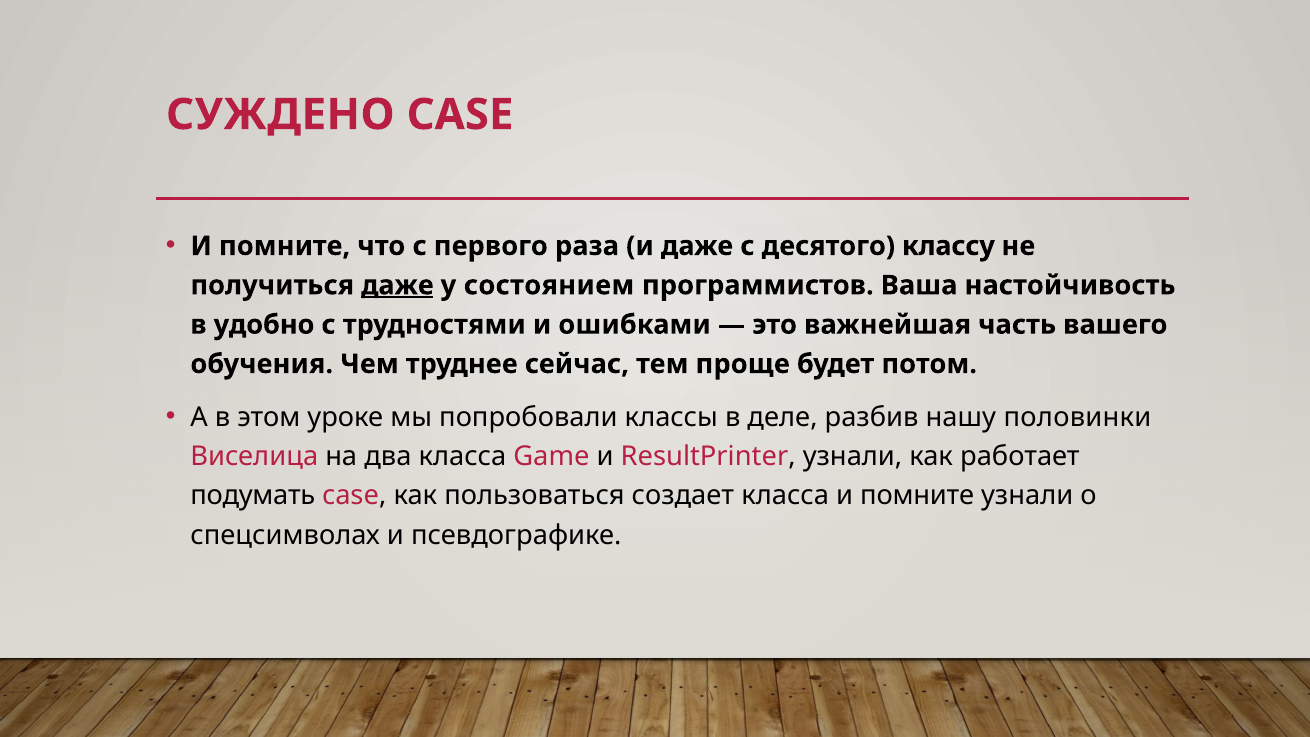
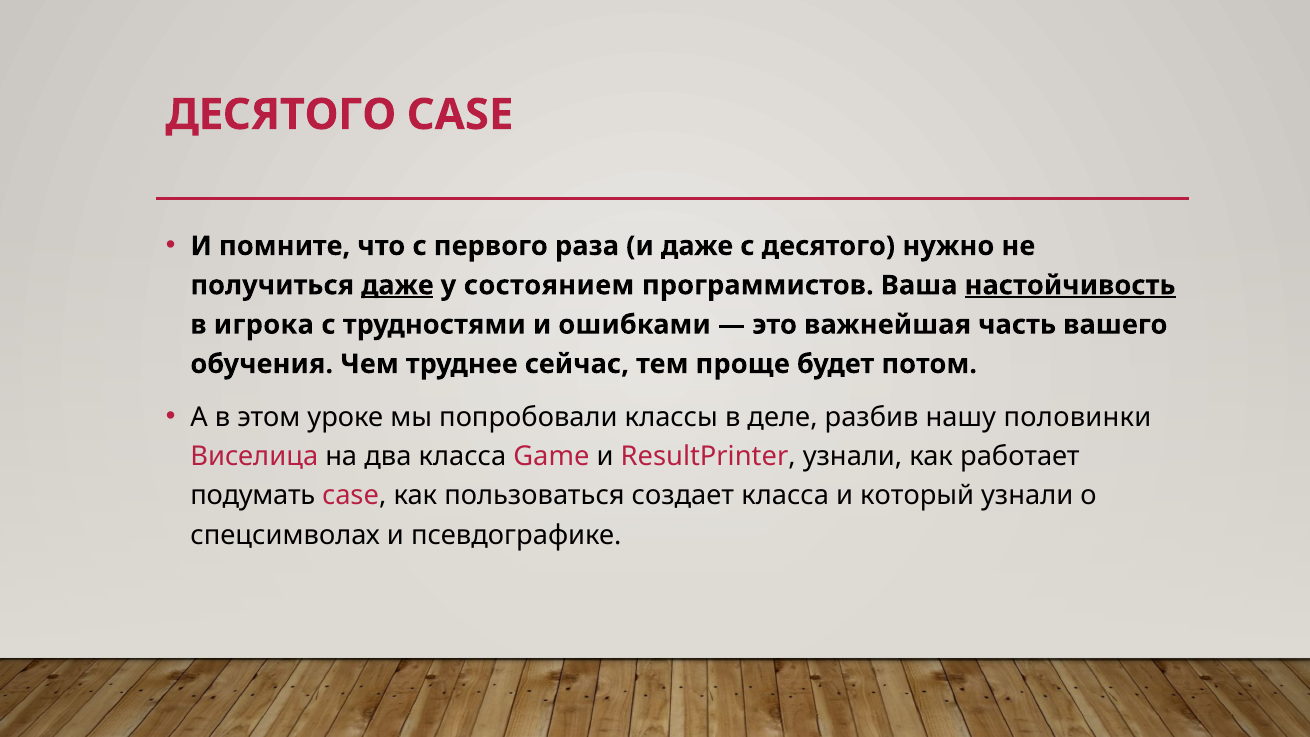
СУЖДЕНО: СУЖДЕНО -> ДЕСЯТОГО (281, 115)
классу: классу -> нужно (948, 246)
настойчивость underline: none -> present (1070, 285)
удобно: удобно -> игрока (264, 325)
класса и помните: помните -> который (917, 496)
